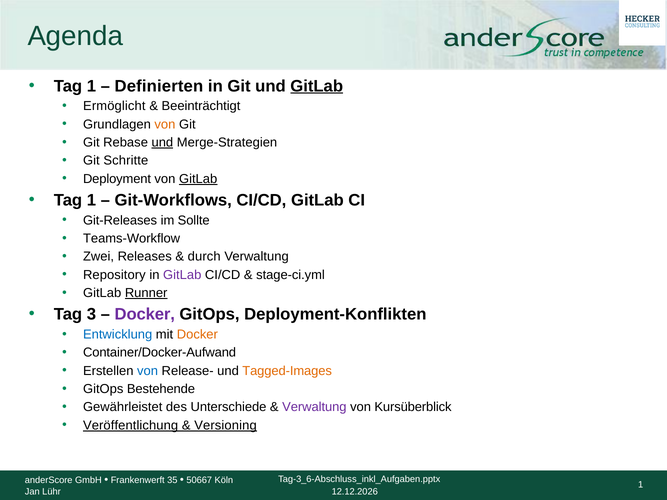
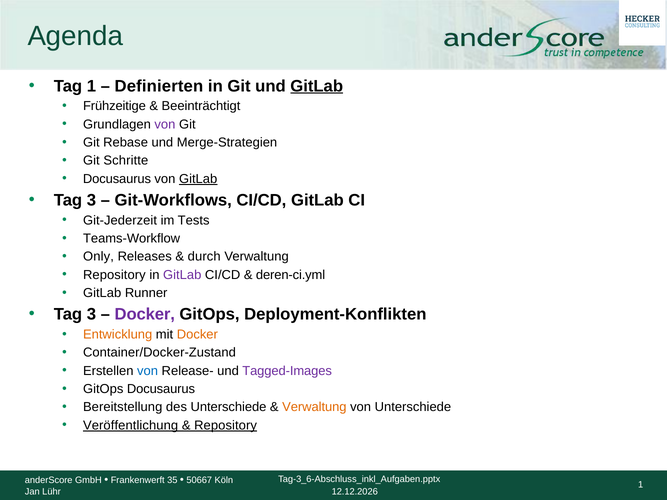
Ermöglicht: Ermöglicht -> Frühzeitige (114, 106)
von colour: orange -> purple (165, 124)
und underline: present -> none (162, 143)
Deployment: Deployment -> Docusaurus (117, 179)
1: 1 -> 3 (91, 200)
Git-Releases: Git-Releases -> Git-Jederzeit (120, 220)
Sollte: Sollte -> Tests (194, 220)
Zwei: Zwei -> Only (98, 257)
stage-ci.yml: stage-ci.yml -> deren-ci.yml (291, 275)
Runner underline: present -> none (146, 293)
Entwicklung colour: blue -> orange (118, 335)
Container/Docker-Aufwand: Container/Docker-Aufwand -> Container/Docker-Zustand (159, 353)
Tagged-Images colour: orange -> purple (287, 371)
GitOps Bestehende: Bestehende -> Docusaurus (161, 389)
Gewährleistet: Gewährleistet -> Bereitstellung (123, 407)
Verwaltung colour: purple -> orange (314, 407)
von Kursüberblick: Kursüberblick -> Unterschiede (413, 407)
Versioning: Versioning -> Repository (226, 425)
